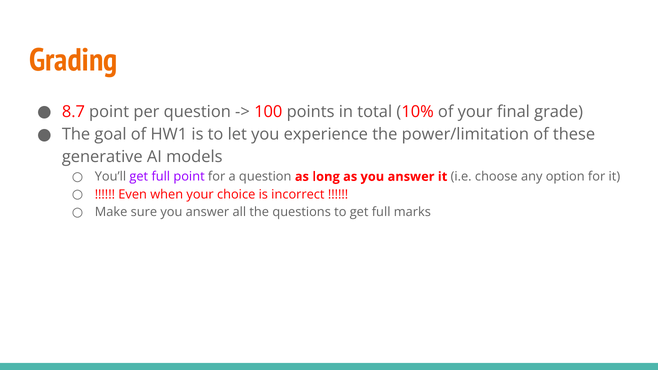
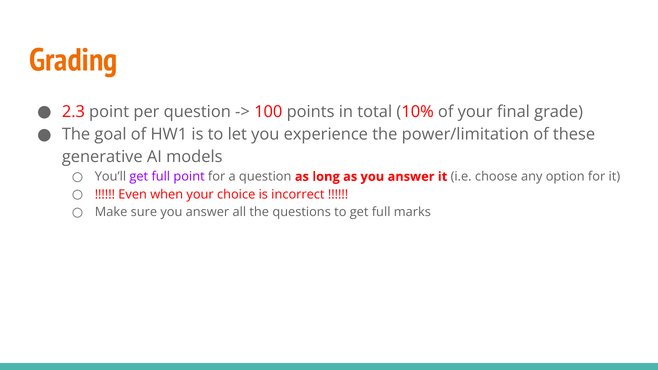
8.7: 8.7 -> 2.3 (73, 112)
